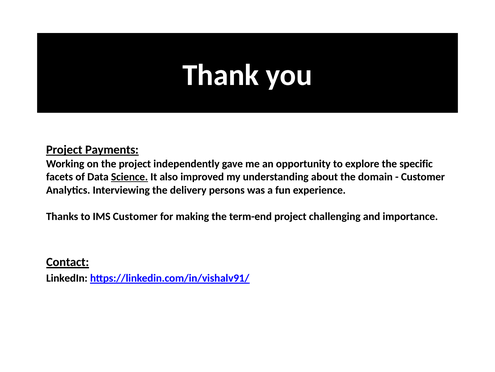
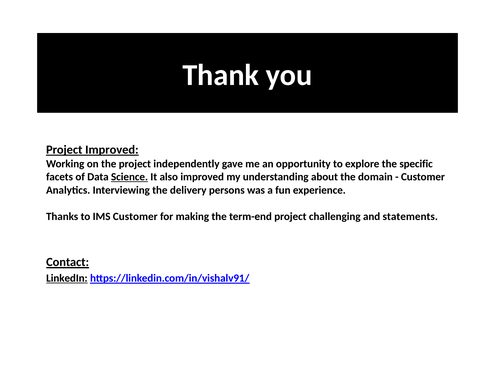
Project Payments: Payments -> Improved (112, 150)
importance: importance -> statements (410, 216)
LinkedIn underline: none -> present (67, 278)
